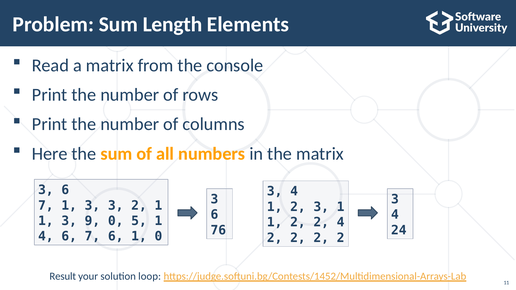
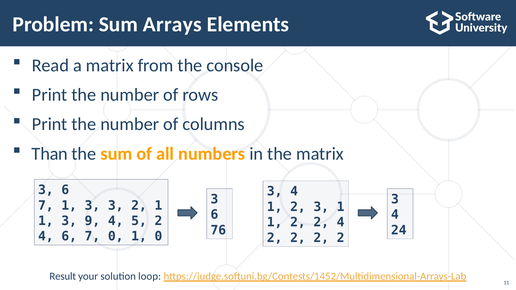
Length: Length -> Arrays (172, 24)
Here: Here -> Than (50, 154)
9 0: 0 -> 4 (116, 221)
5 1: 1 -> 2 (158, 221)
7 6: 6 -> 0 (116, 237)
